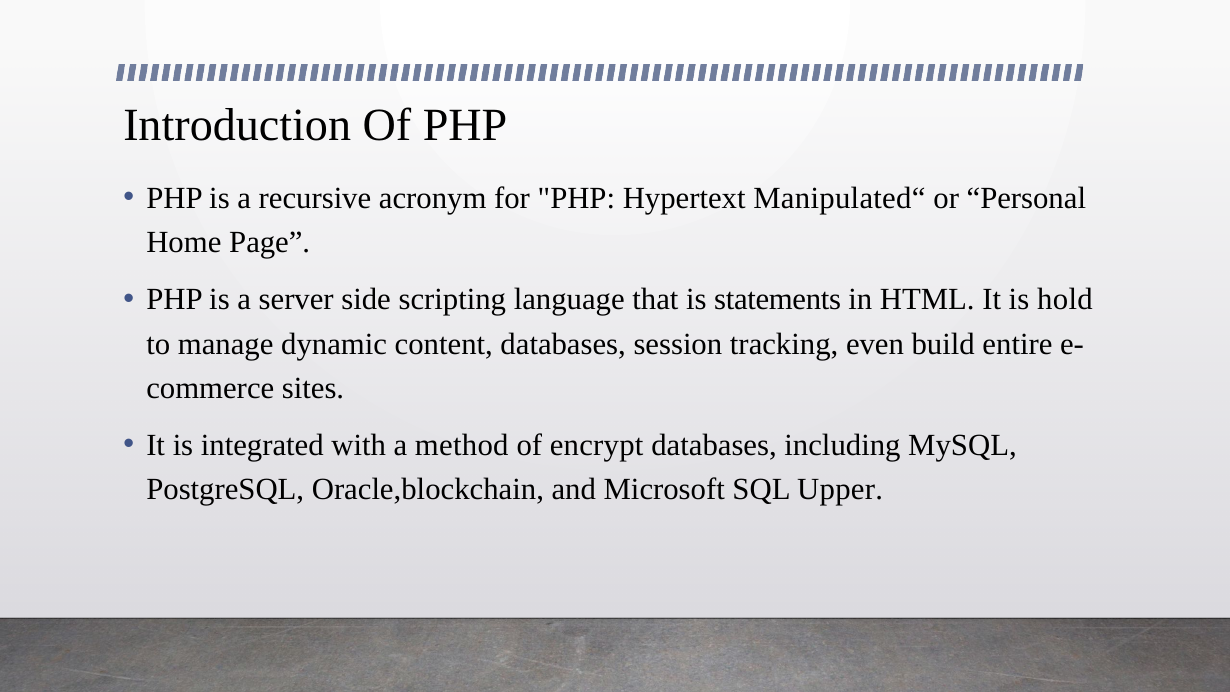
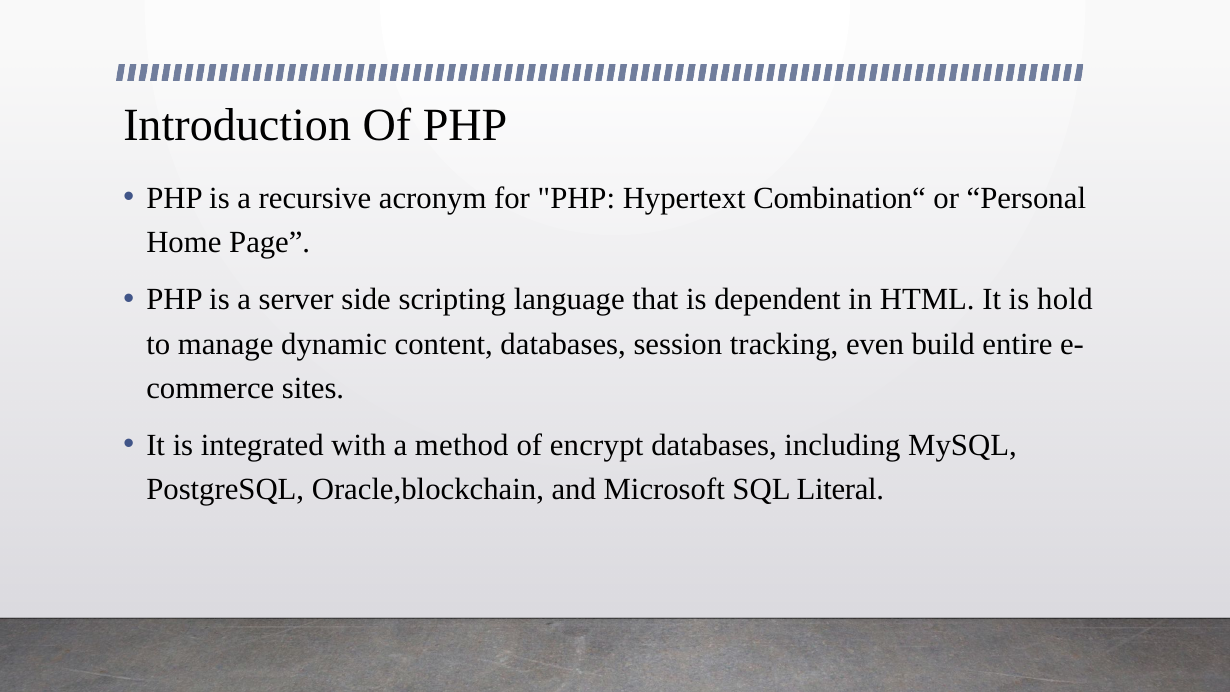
Manipulated“: Manipulated“ -> Combination“ (840, 198)
statements: statements -> dependent (777, 300)
Upper: Upper -> Literal (840, 490)
